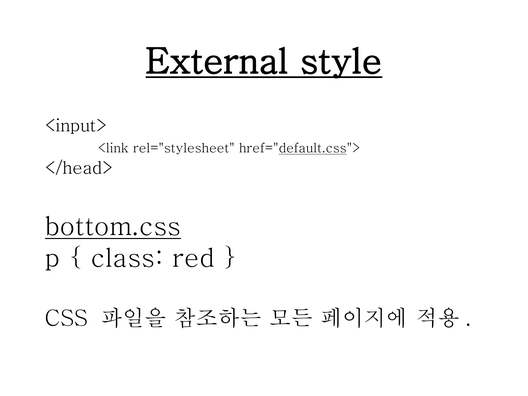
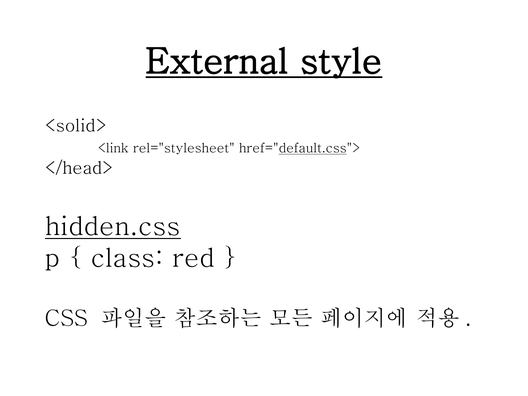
<input>: <input> -> <solid> (76, 126)
bottom.css: bottom.css -> hidden.css (113, 227)
